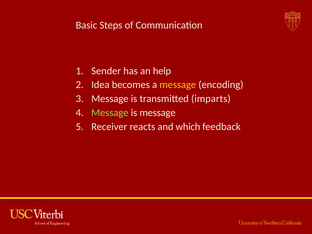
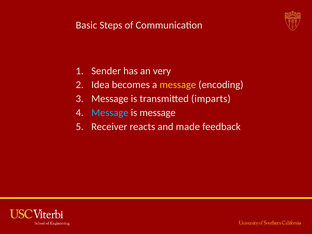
help: help -> very (162, 71)
Message colour: light green -> light blue (110, 113)
which: which -> made (188, 127)
